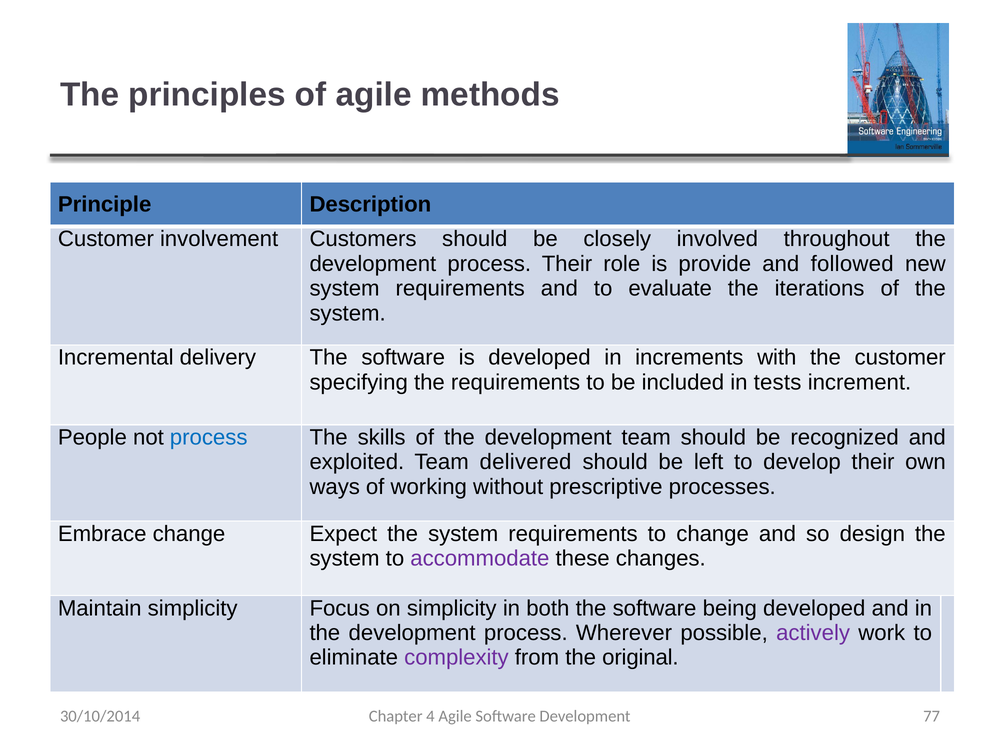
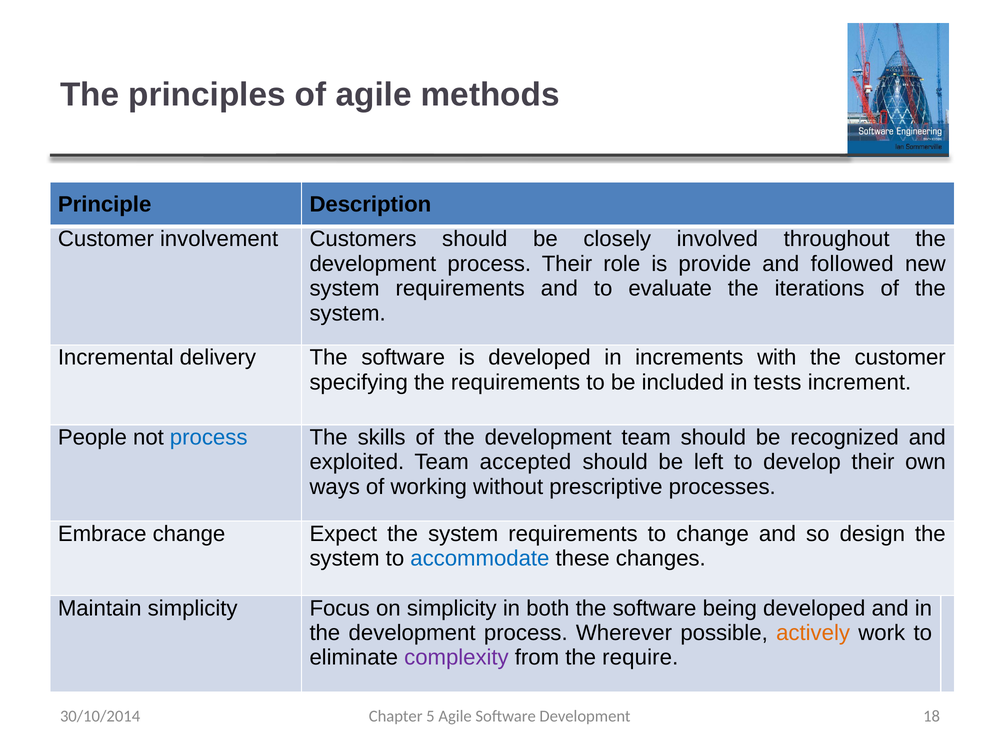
delivered: delivered -> accepted (525, 462)
accommodate colour: purple -> blue (480, 558)
actively colour: purple -> orange (813, 633)
original: original -> require (640, 658)
4: 4 -> 5 (430, 716)
77: 77 -> 18 (932, 716)
